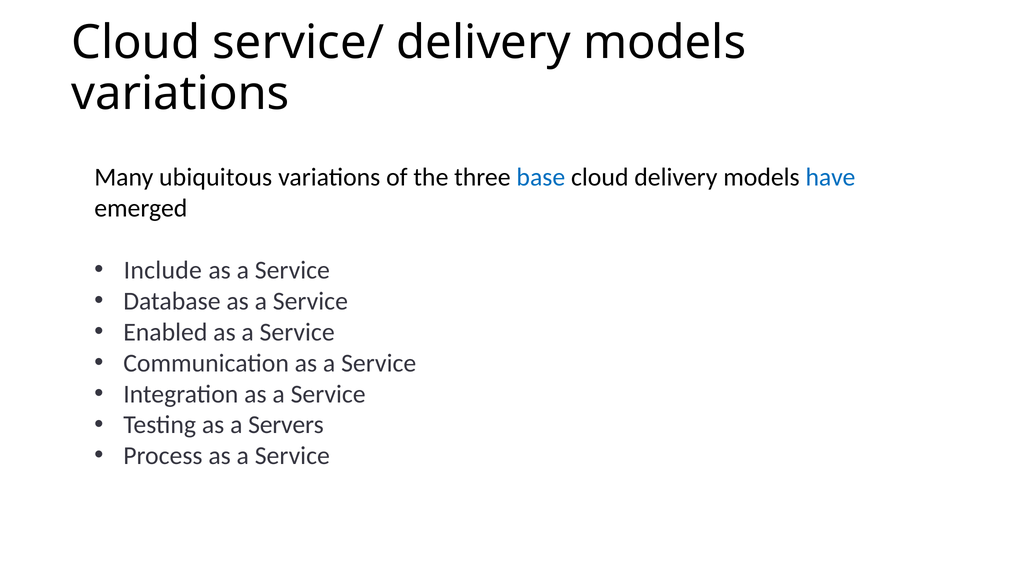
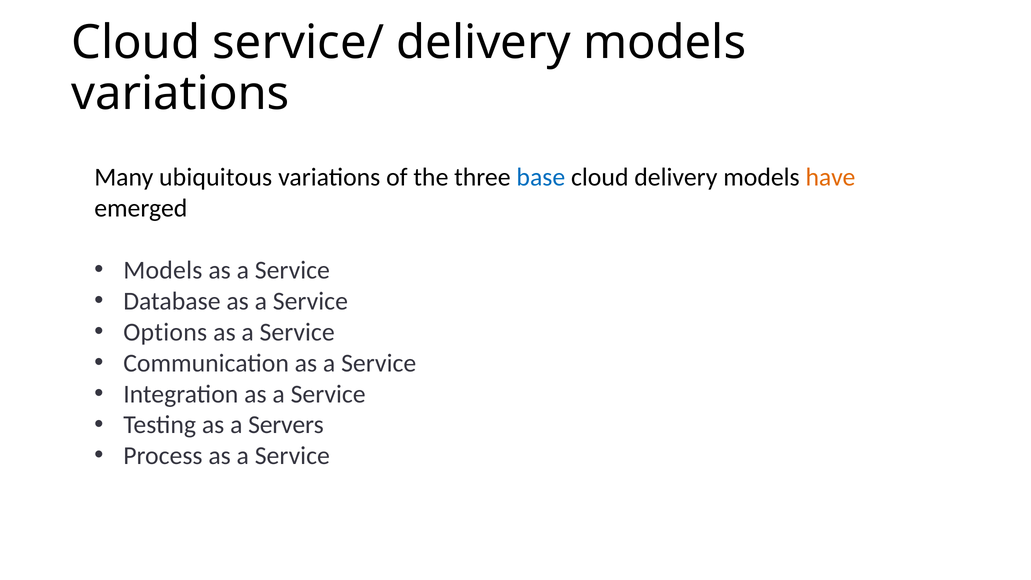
have colour: blue -> orange (830, 177)
Include: Include -> Models (163, 270)
Enabled: Enabled -> Options (165, 332)
